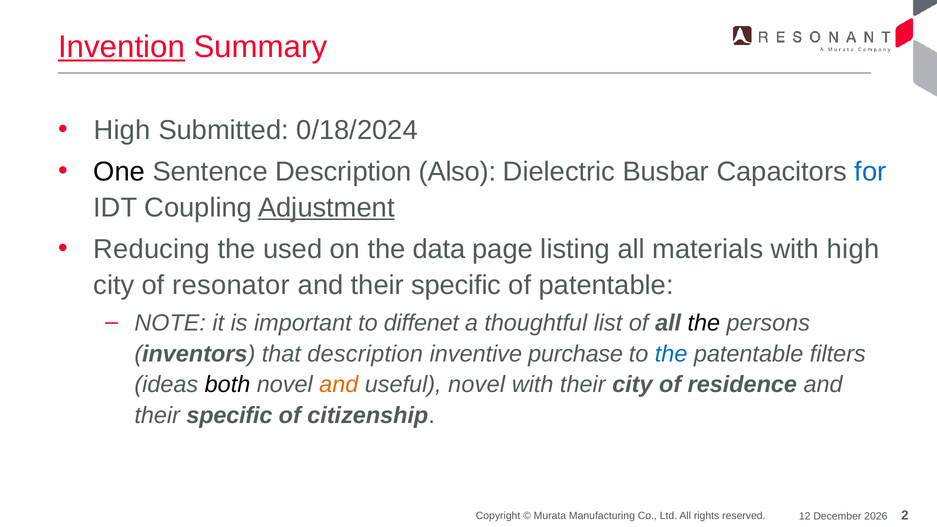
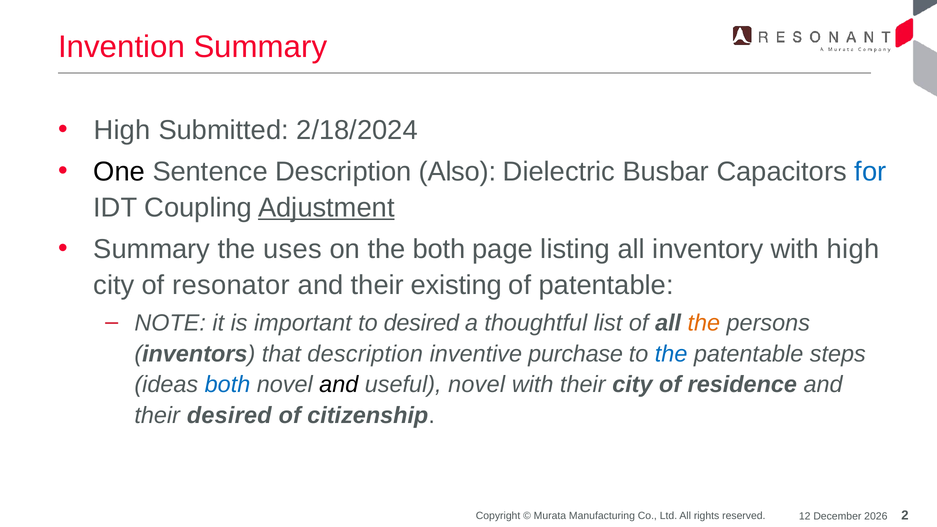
Invention underline: present -> none (122, 47)
0/18/2024: 0/18/2024 -> 2/18/2024 (357, 130)
Reducing: Reducing -> Summary (152, 249)
used: used -> uses (293, 249)
the data: data -> both (439, 249)
materials: materials -> inventory (708, 249)
specific: specific -> existing (456, 285)
to diffenet: diffenet -> desired (421, 323)
the colour: black -> orange (704, 323)
filters: filters -> steps (838, 354)
both colour: black -> blue (228, 385)
and colour: orange -> black (339, 385)
specific: specific -> desired (229, 416)
